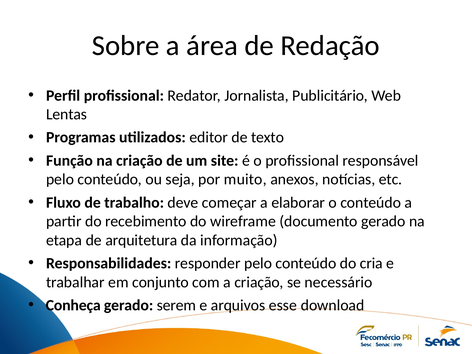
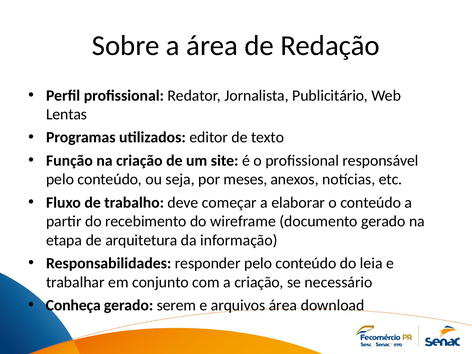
muito: muito -> meses (245, 179)
cria: cria -> leia (371, 263)
arquivos esse: esse -> área (283, 305)
